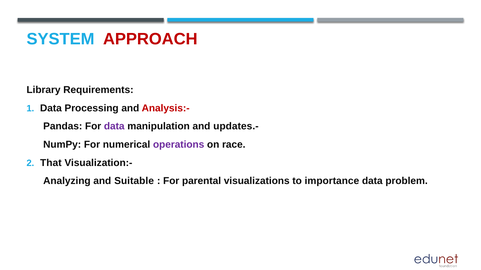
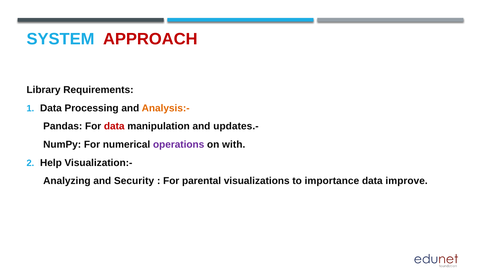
Analysis:- colour: red -> orange (166, 108)
data colour: purple -> red (114, 127)
race: race -> with (234, 145)
That: That -> Help (51, 163)
Suitable: Suitable -> Security (134, 181)
problem: problem -> improve (407, 181)
